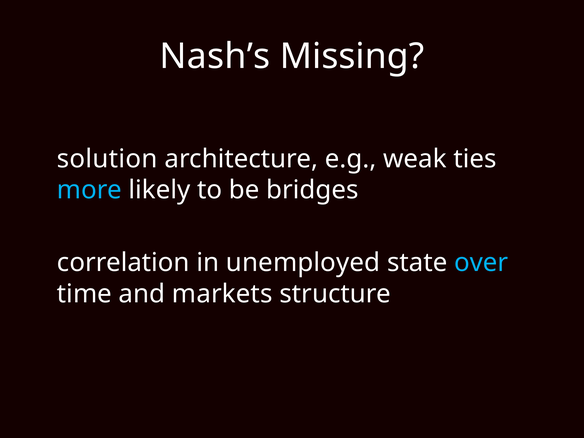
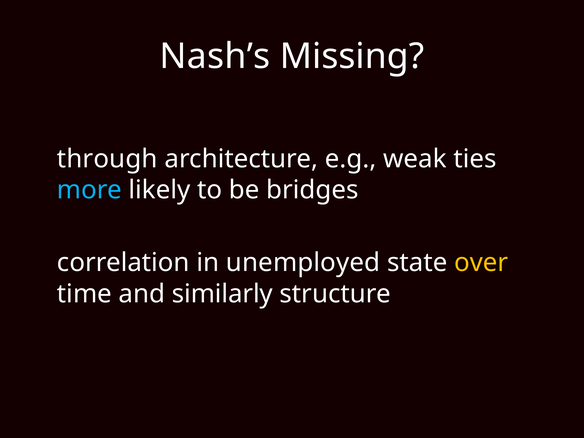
solution: solution -> through (107, 159)
over colour: light blue -> yellow (481, 263)
markets: markets -> similarly (222, 294)
